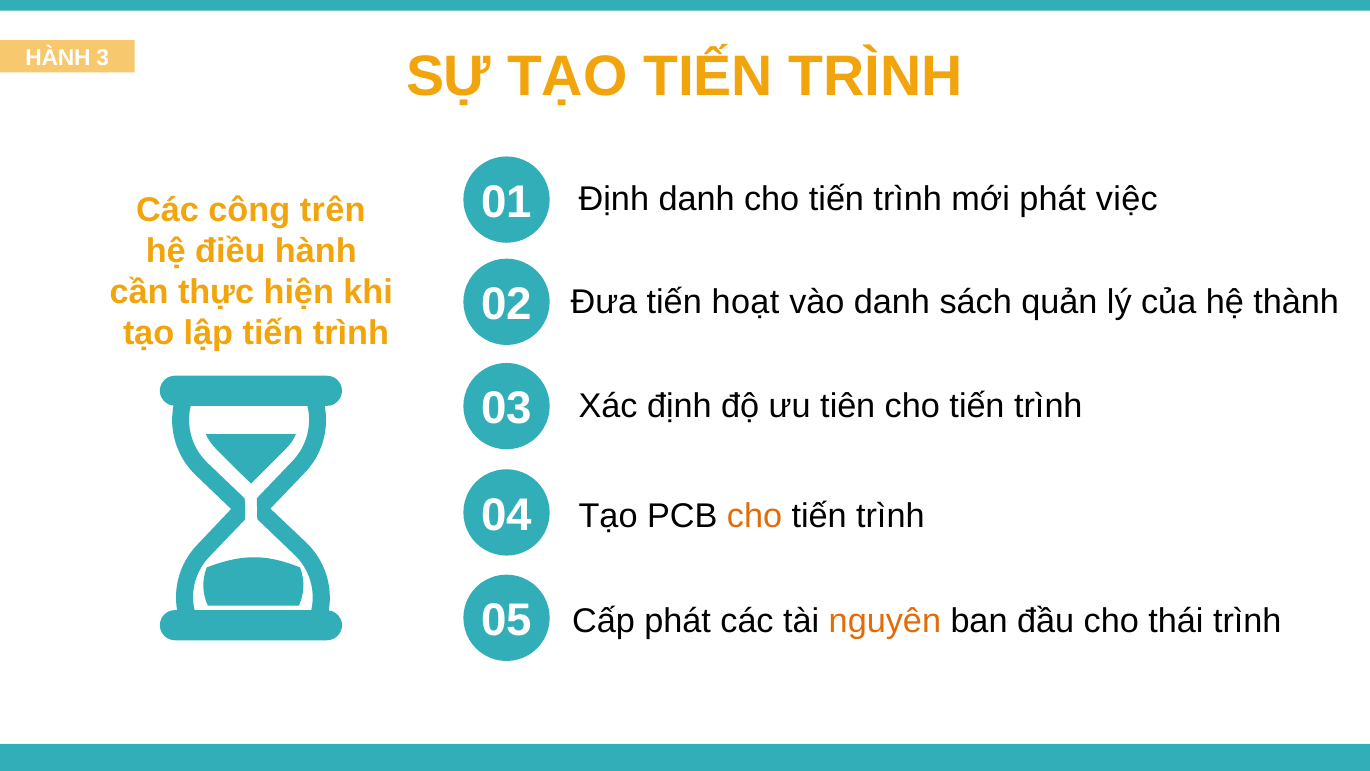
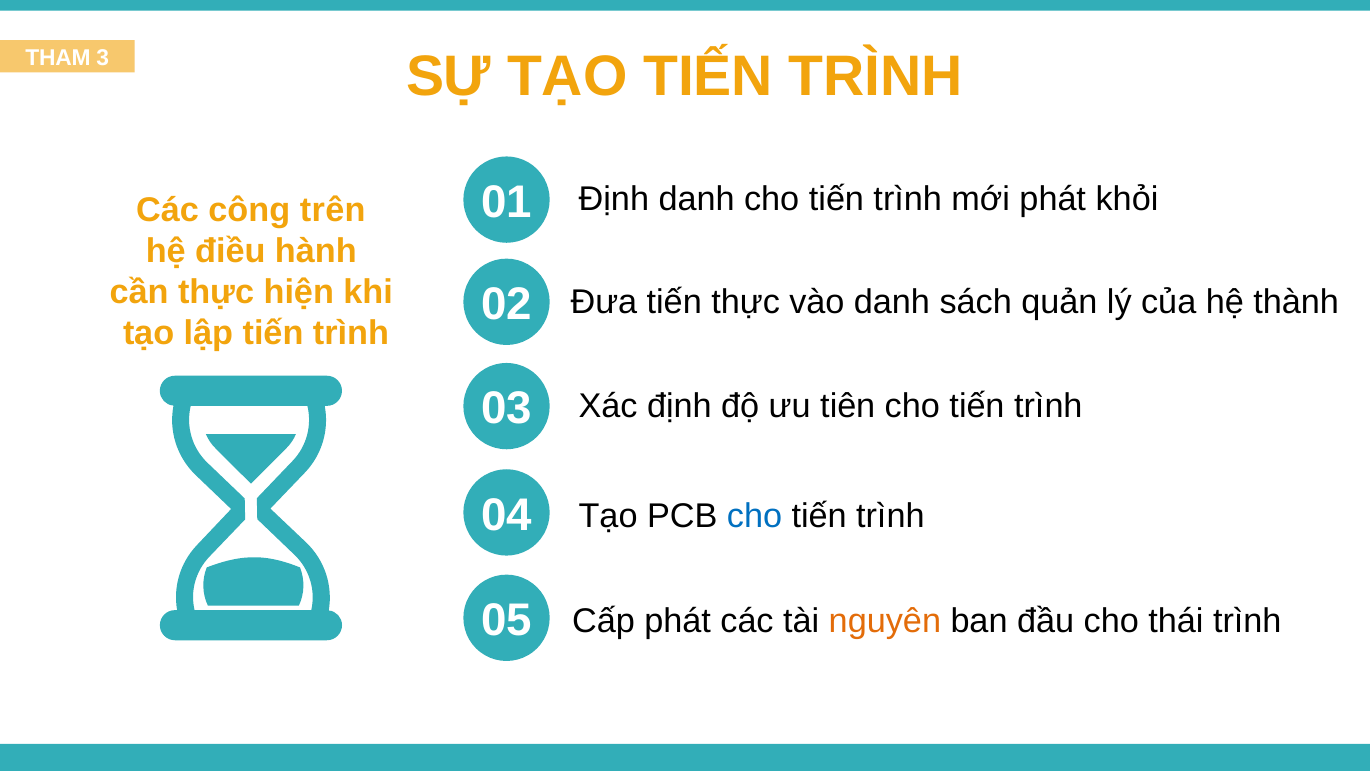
HÀNH: HÀNH -> THAM (58, 58)
việc: việc -> khỏi (1127, 199)
tiến hoạt: hoạt -> thực (746, 302)
cho colour: orange -> blue (755, 516)
